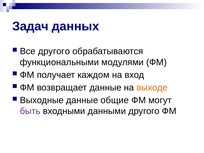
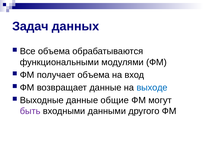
Все другого: другого -> объема (54, 51)
получает каждом: каждом -> объема (94, 75)
выходе colour: orange -> blue (152, 88)
